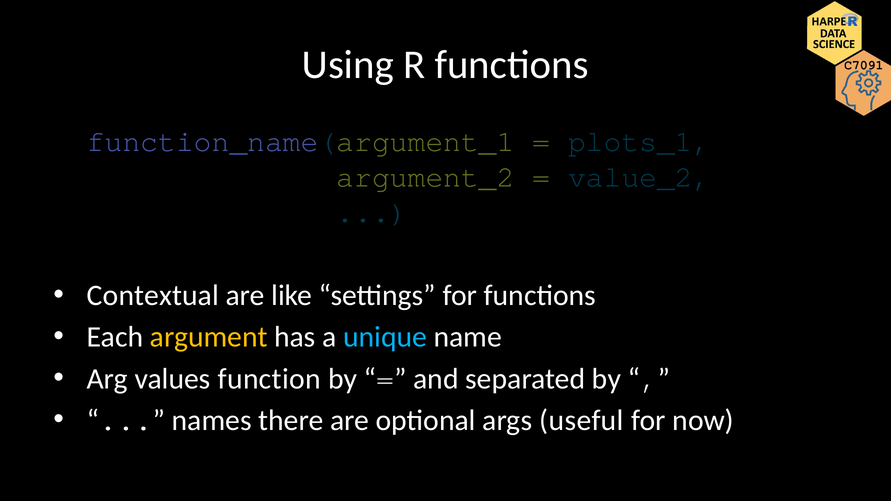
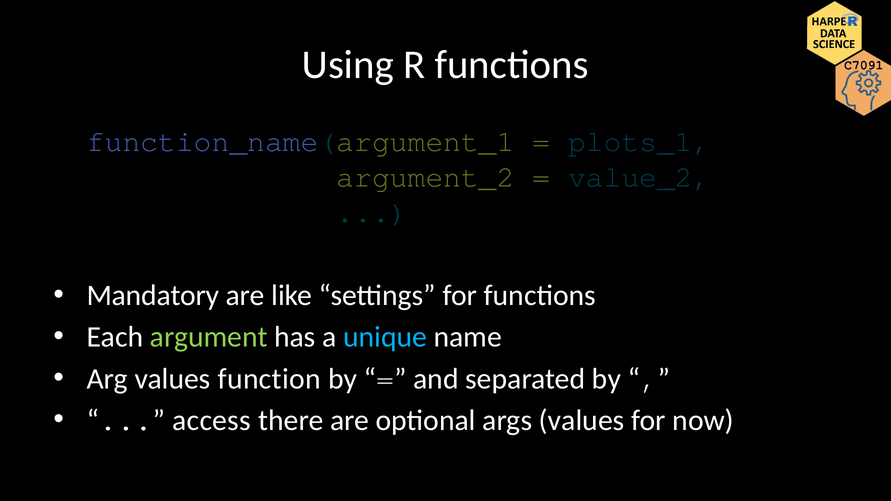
Contextual: Contextual -> Mandatory (153, 296)
argument colour: yellow -> light green (209, 337)
names: names -> access (212, 420)
args useful: useful -> values (582, 420)
